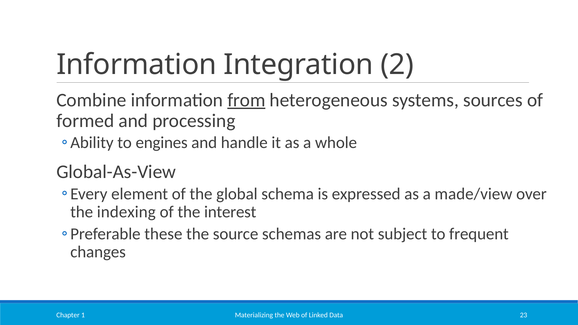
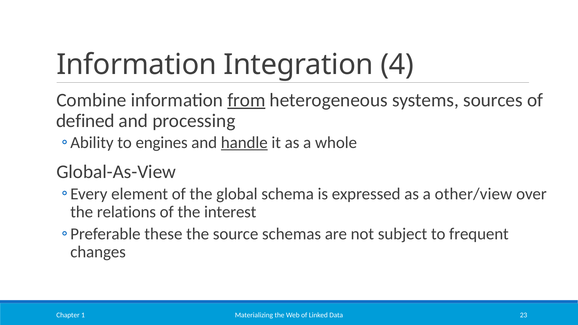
2: 2 -> 4 (397, 65)
formed: formed -> defined (85, 121)
handle underline: none -> present (244, 143)
made/view: made/view -> other/view (473, 194)
indexing: indexing -> relations (126, 212)
